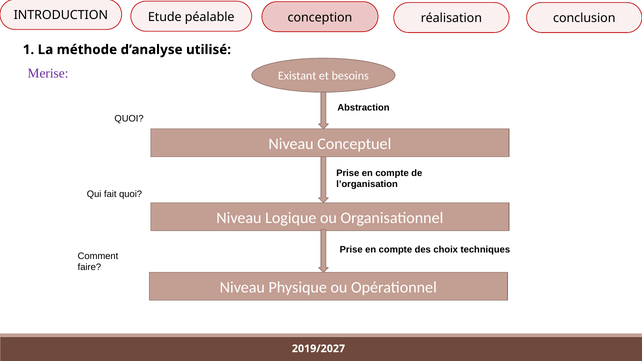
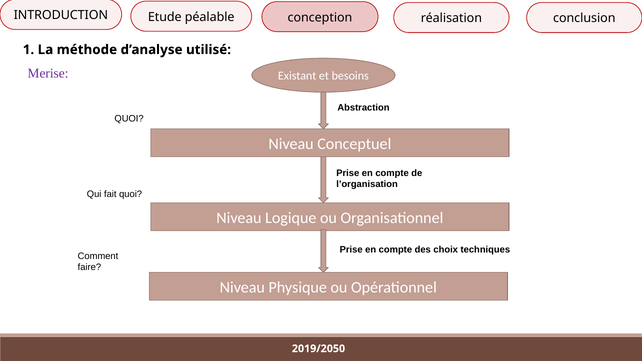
2019/2027: 2019/2027 -> 2019/2050 (318, 349)
